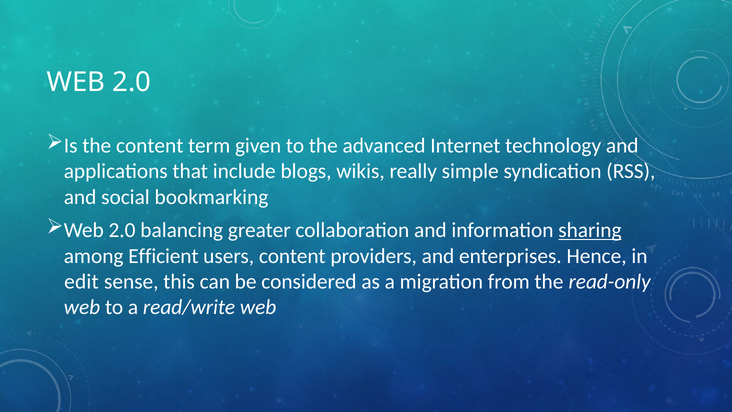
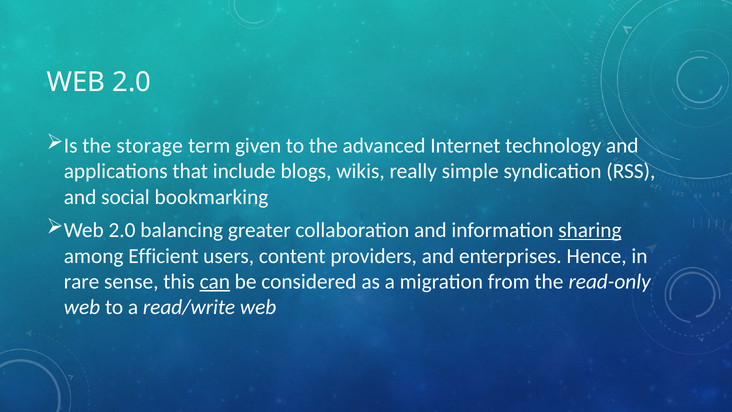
the content: content -> storage (150, 146)
edit: edit -> rare (82, 281)
can underline: none -> present (215, 281)
